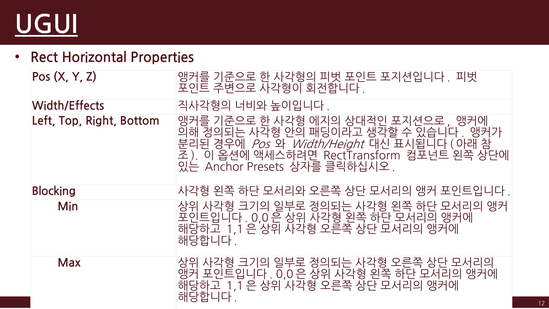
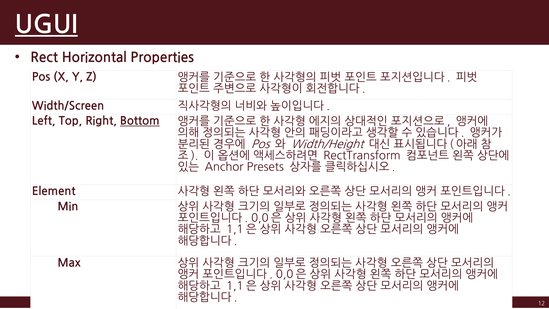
Width/Effects: Width/Effects -> Width/Screen (68, 106)
Bottom underline: none -> present (140, 121)
Blocking: Blocking -> Element (54, 191)
